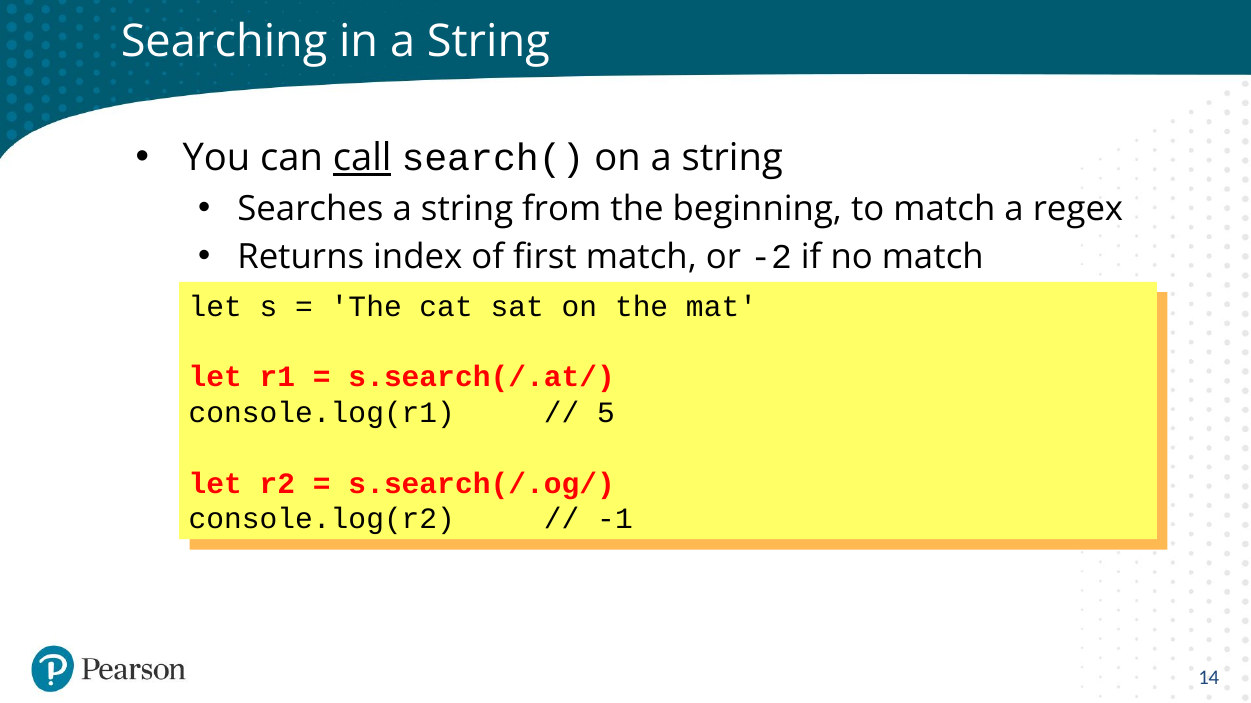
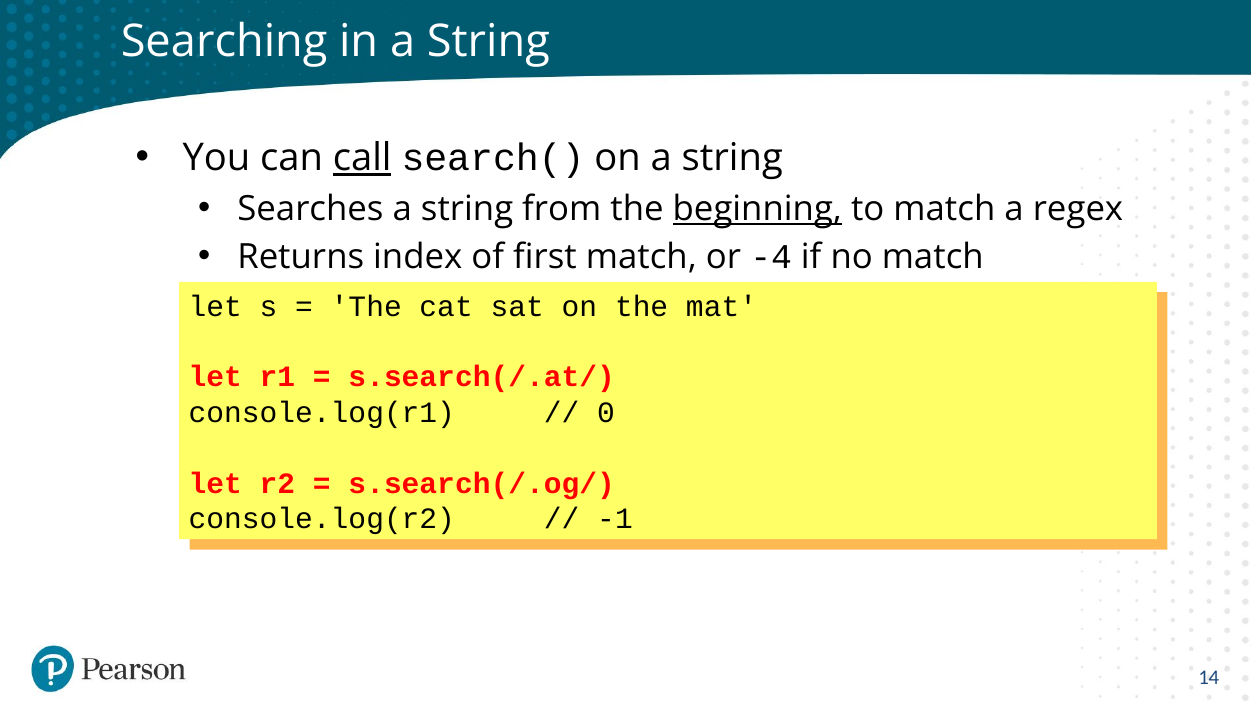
beginning underline: none -> present (757, 209)
-2: -2 -> -4 (771, 257)
5: 5 -> 0 (606, 413)
